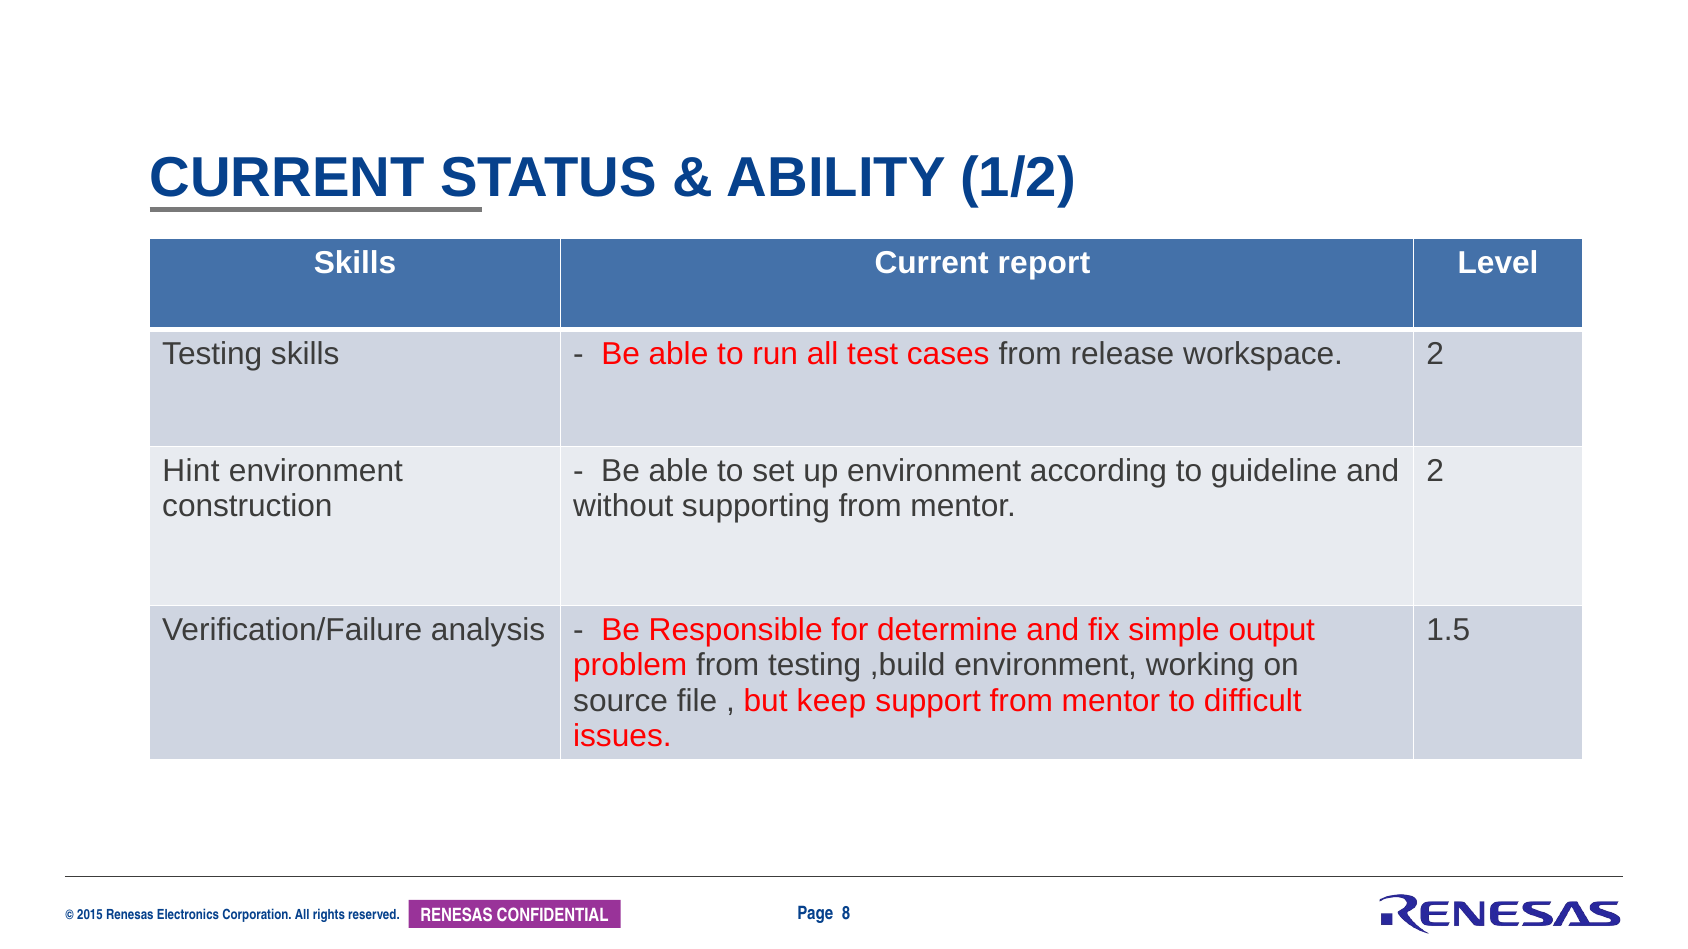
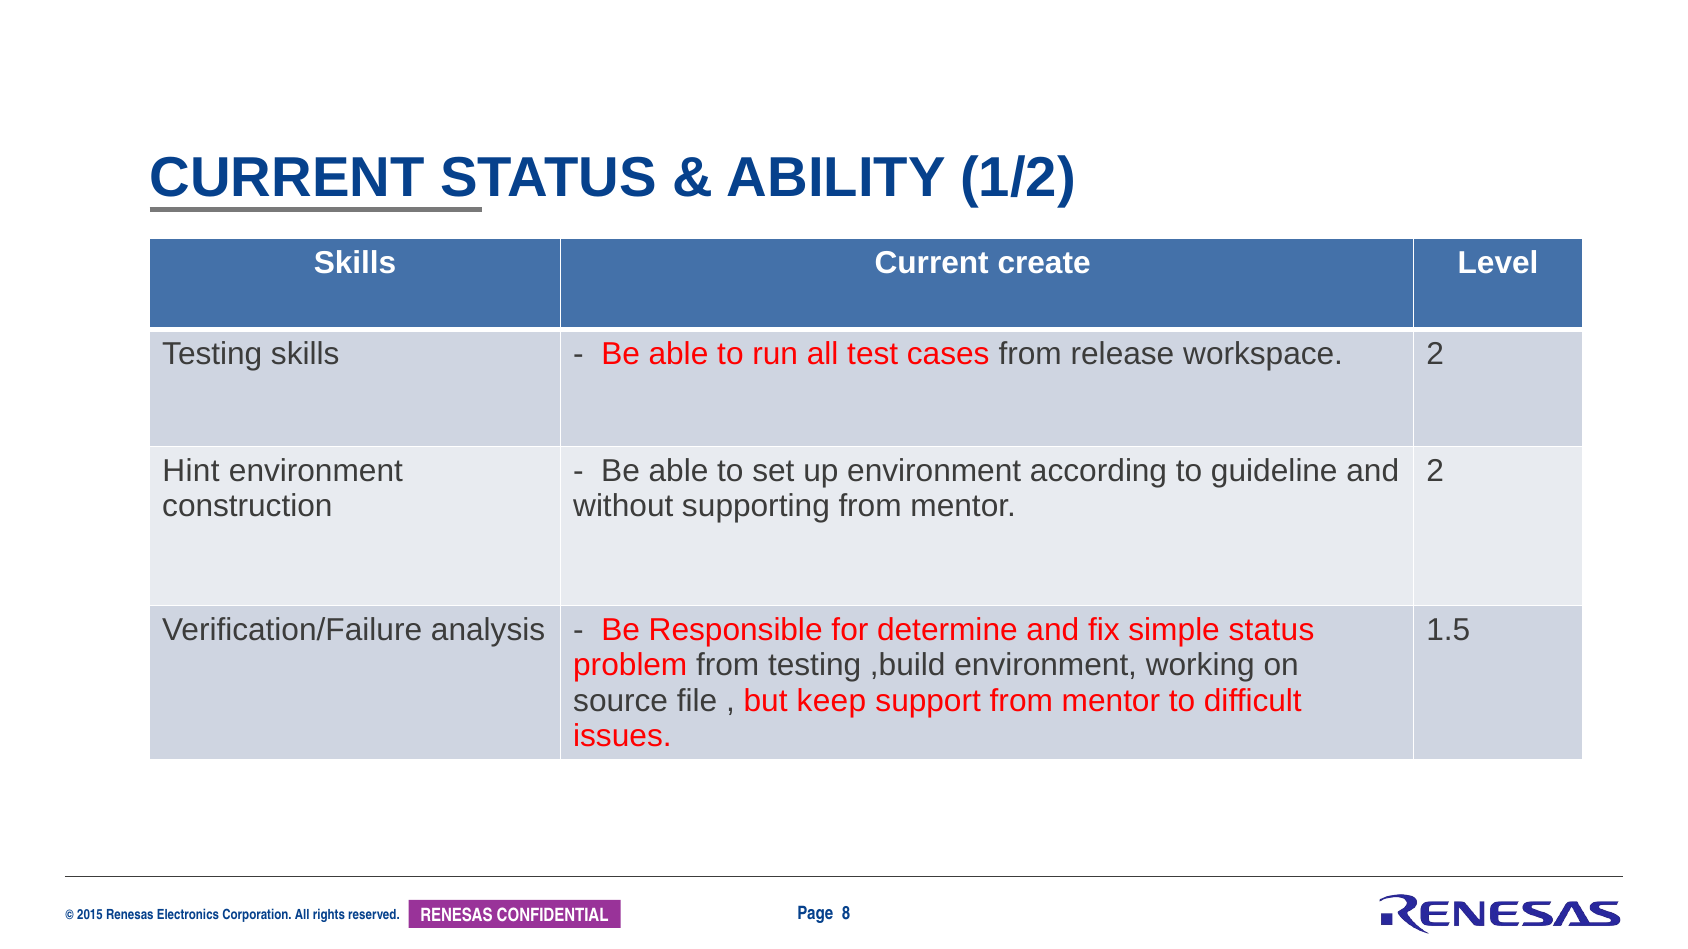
report: report -> create (1044, 263)
simple output: output -> status (1271, 630)
